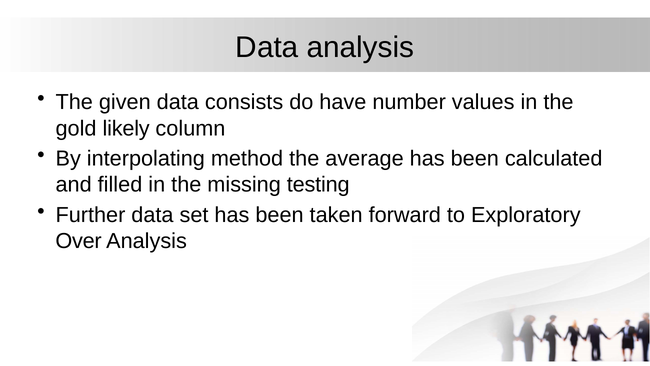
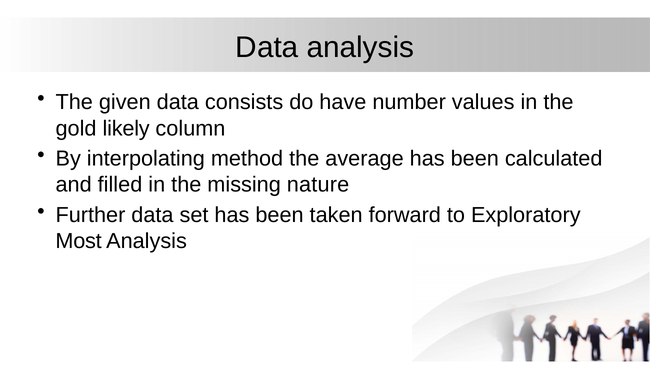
testing: testing -> nature (318, 185)
Over: Over -> Most (79, 241)
